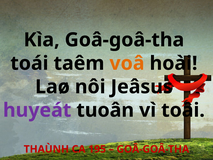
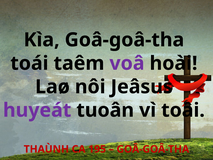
voâ colour: orange -> purple (127, 63)
